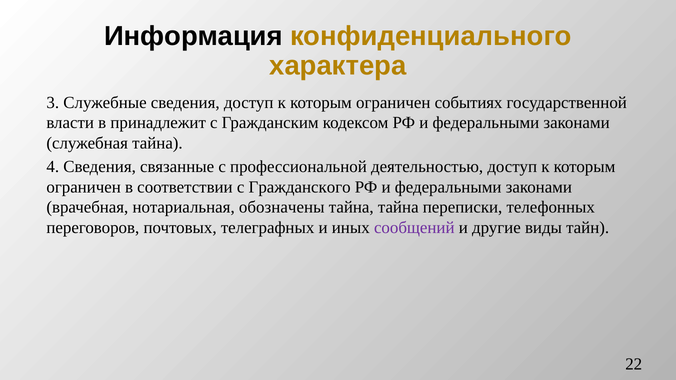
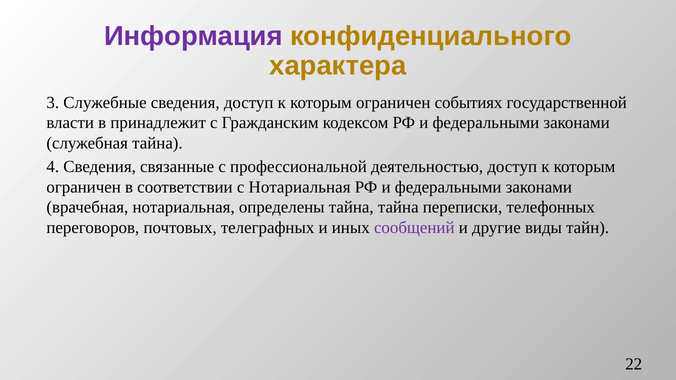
Информация colour: black -> purple (193, 36)
с Гражданского: Гражданского -> Нотариальная (300, 187)
обозначены: обозначены -> определены (282, 207)
